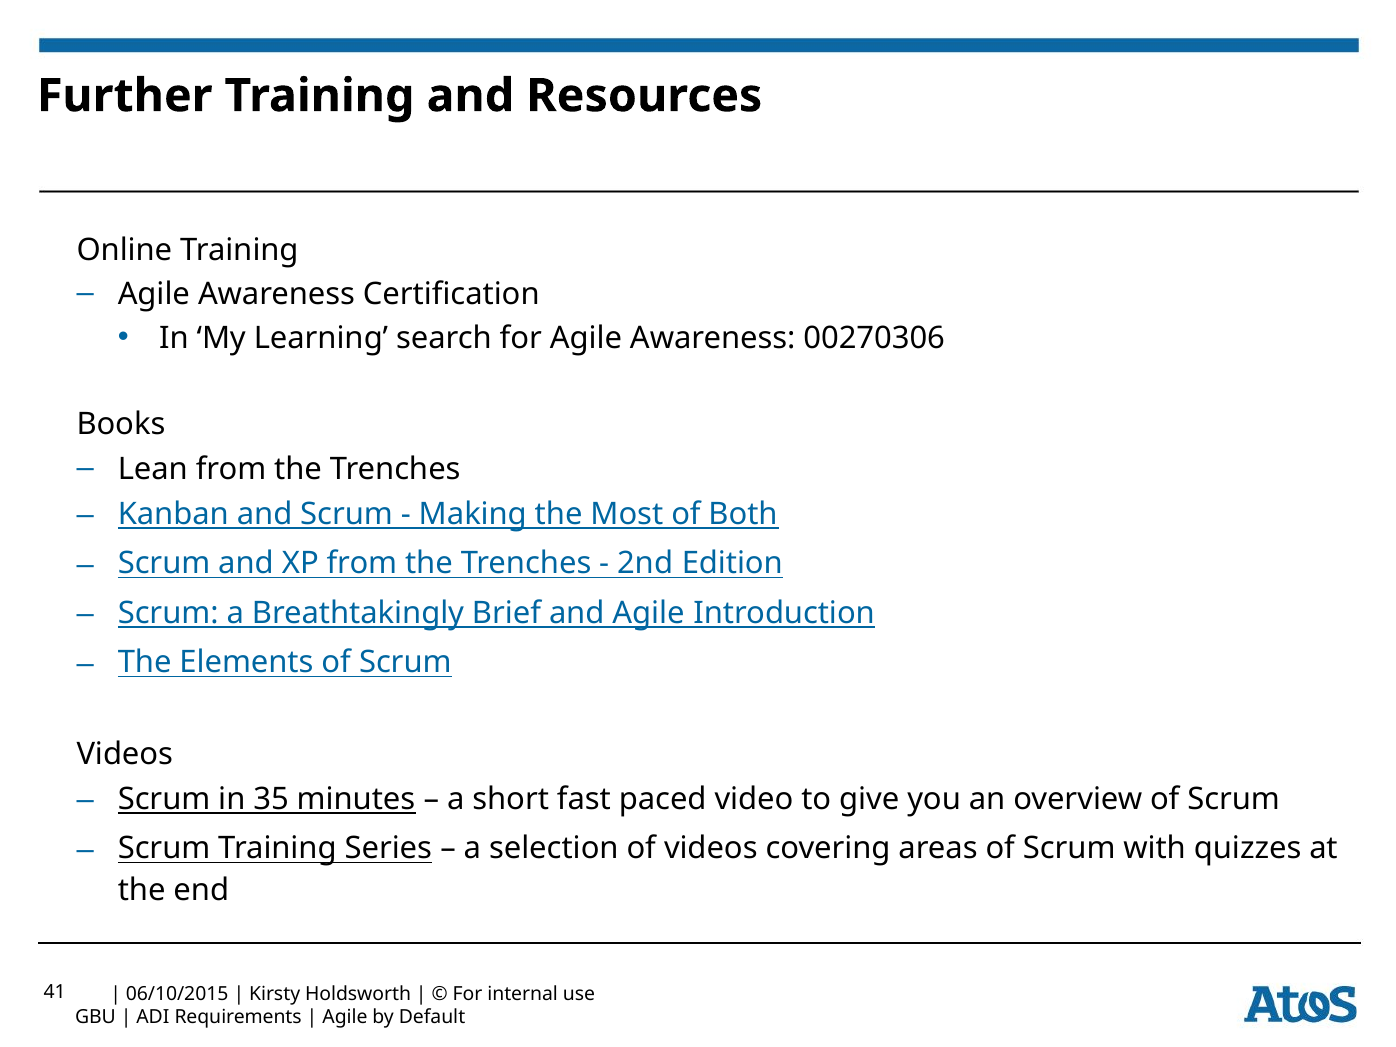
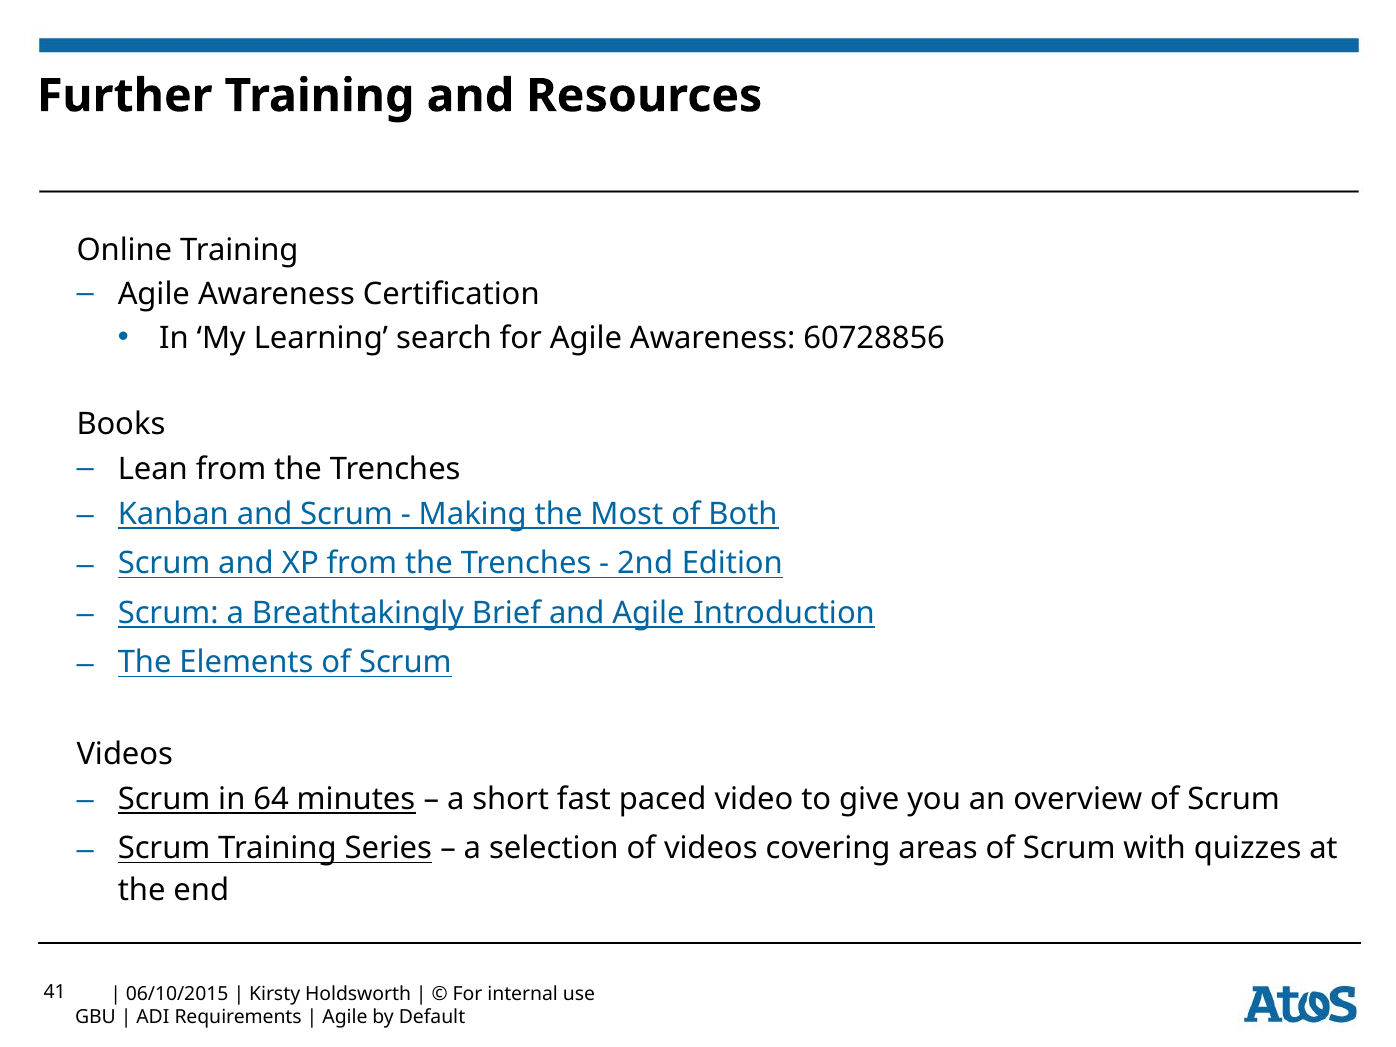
00270306: 00270306 -> 60728856 (874, 338)
35: 35 -> 64 (271, 799)
